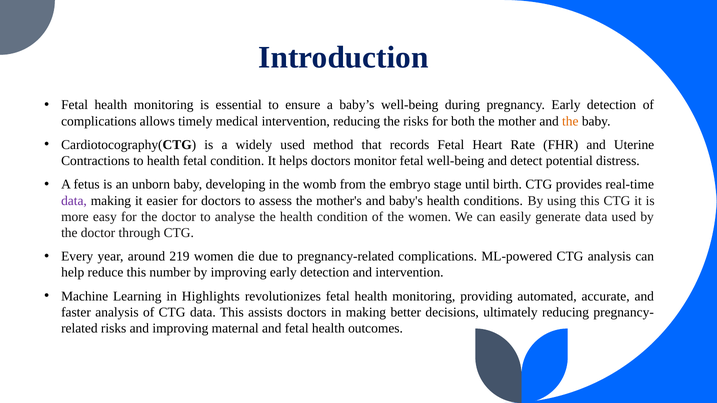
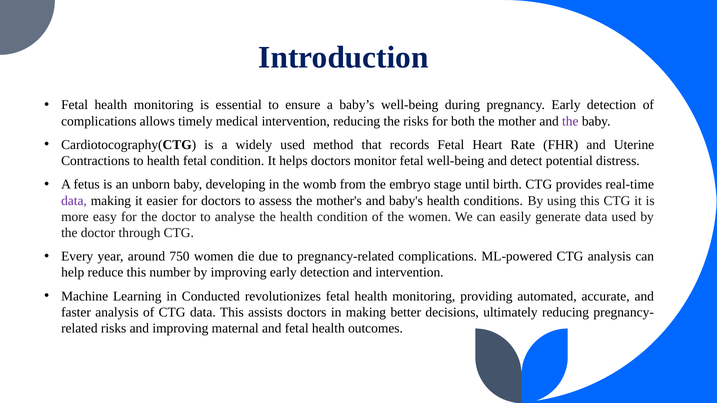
the colour: orange -> purple (570, 121)
219: 219 -> 750 (180, 257)
Highlights: Highlights -> Conducted (211, 296)
